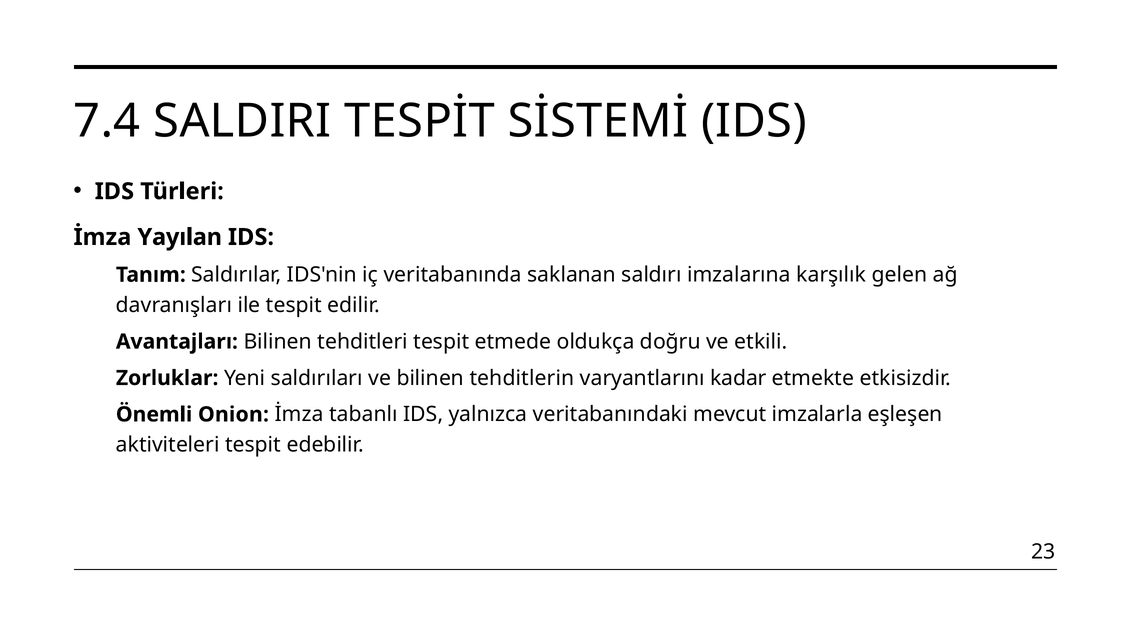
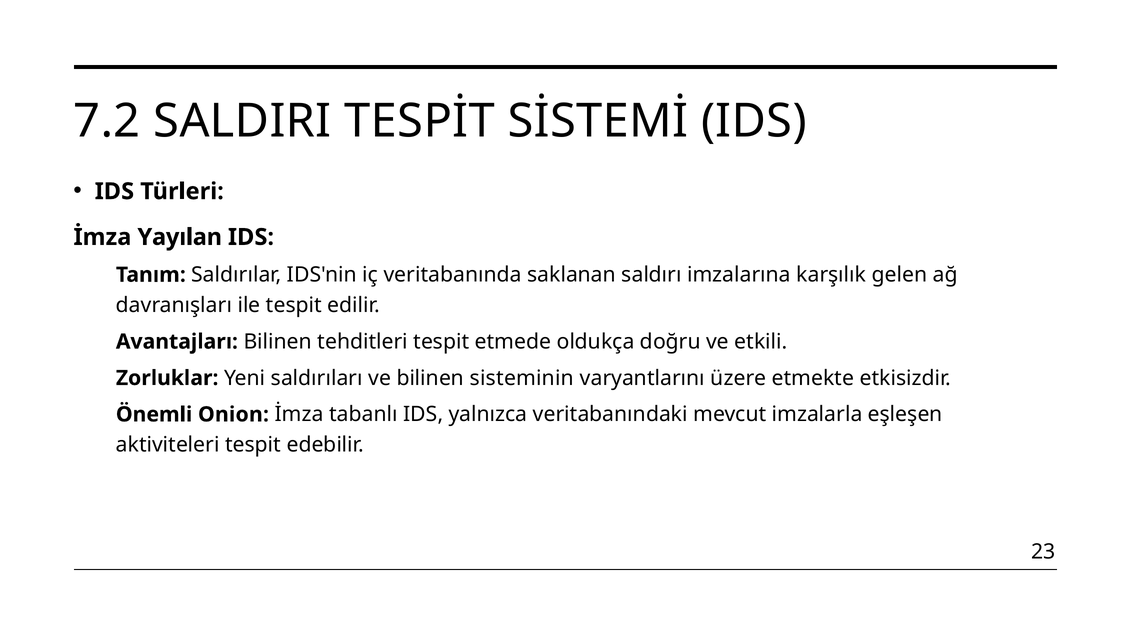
7.4: 7.4 -> 7.2 (107, 121)
tehditlerin: tehditlerin -> sisteminin (522, 378)
kadar: kadar -> üzere (738, 378)
